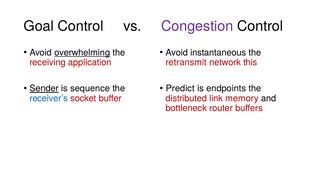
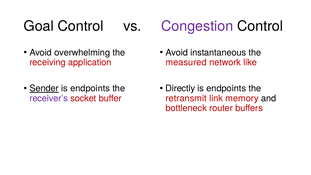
overwhelming underline: present -> none (82, 53)
retransmit: retransmit -> measured (186, 62)
this: this -> like (250, 62)
sequence: sequence -> endpoints (90, 88)
Predict: Predict -> Directly (180, 88)
receiver’s colour: blue -> purple (49, 98)
distributed: distributed -> retransmit (186, 98)
